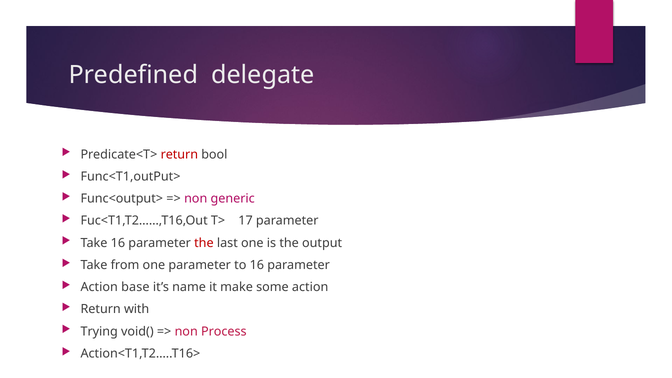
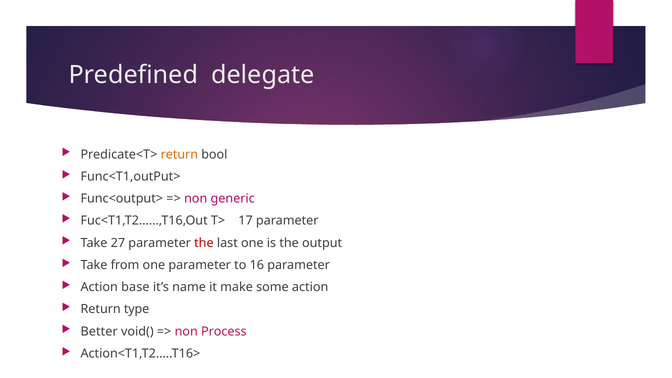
return colour: red -> orange (179, 154)
Take 16: 16 -> 27 (118, 243)
with: with -> type (137, 309)
Trying: Trying -> Better (99, 331)
